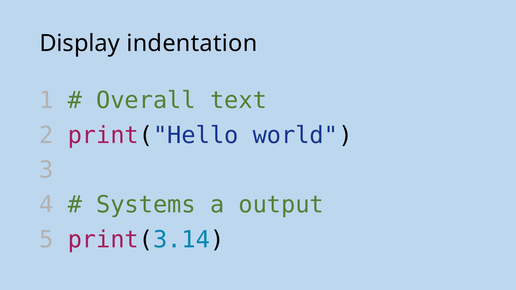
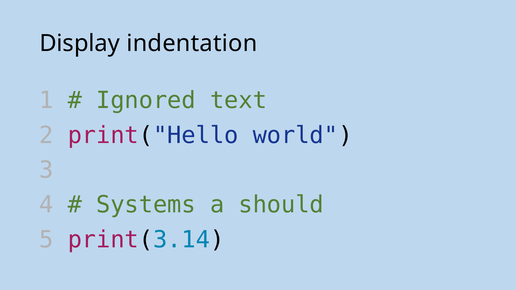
Overall: Overall -> Ignored (146, 101)
output: output -> should (281, 205)
